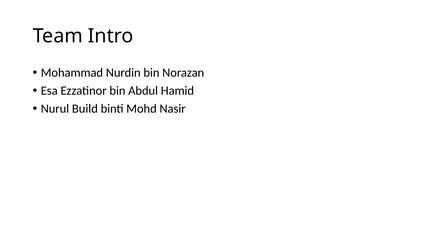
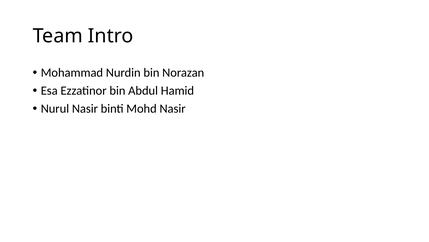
Nurul Build: Build -> Nasir (85, 109)
